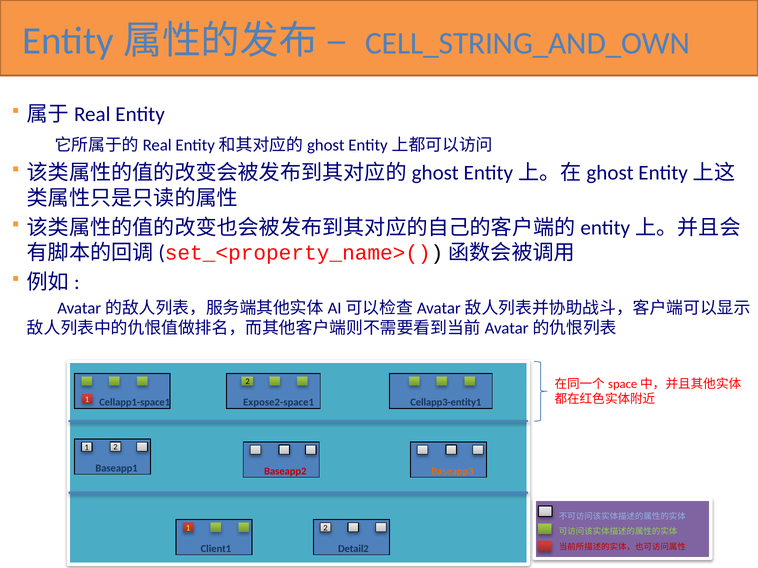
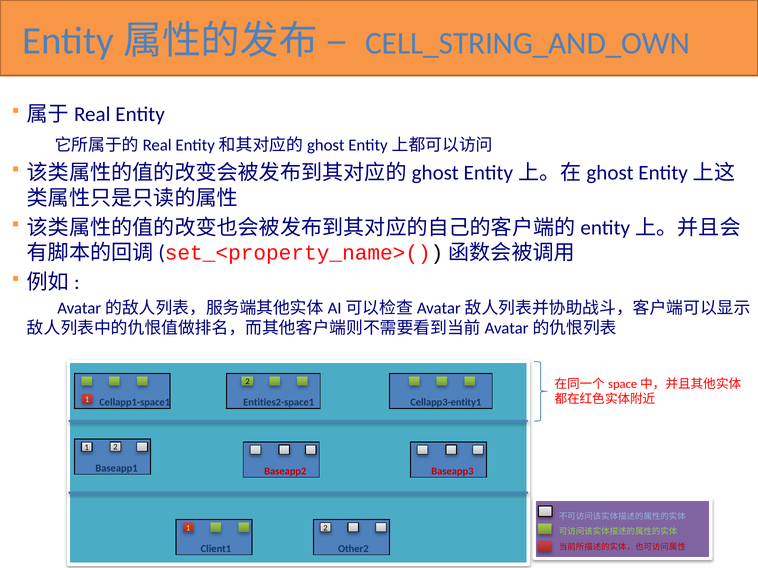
Expose2-space1: Expose2-space1 -> Entities2-space1 (279, 403)
Baseapp3 colour: orange -> red (452, 472)
Detail2: Detail2 -> Other2 (353, 549)
